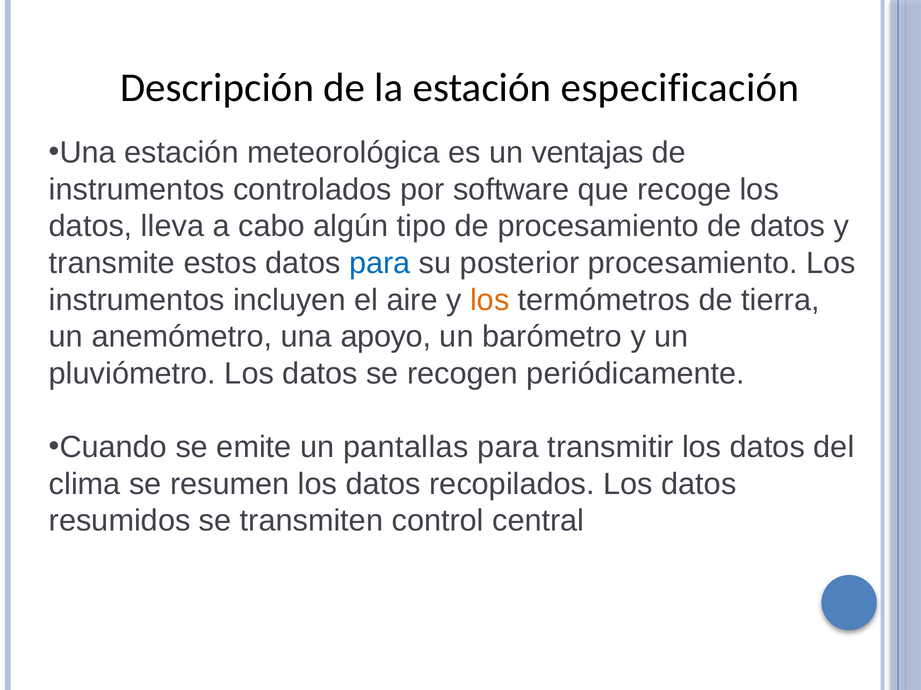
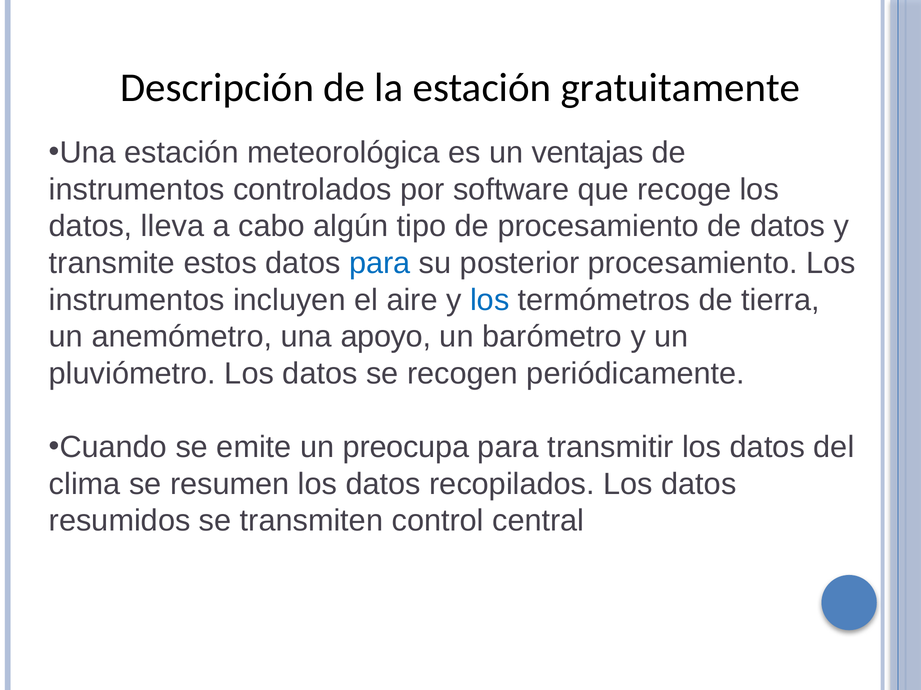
especificación: especificación -> gratuitamente (680, 88)
los colour: orange -> blue (490, 300)
pantallas: pantallas -> preocupa (406, 448)
